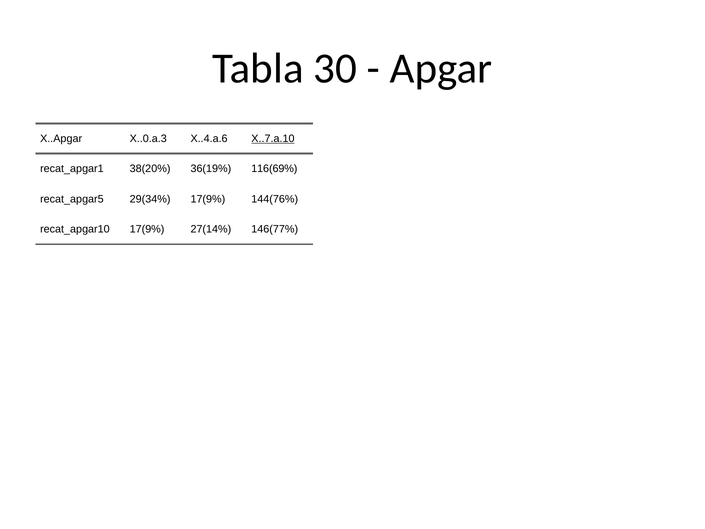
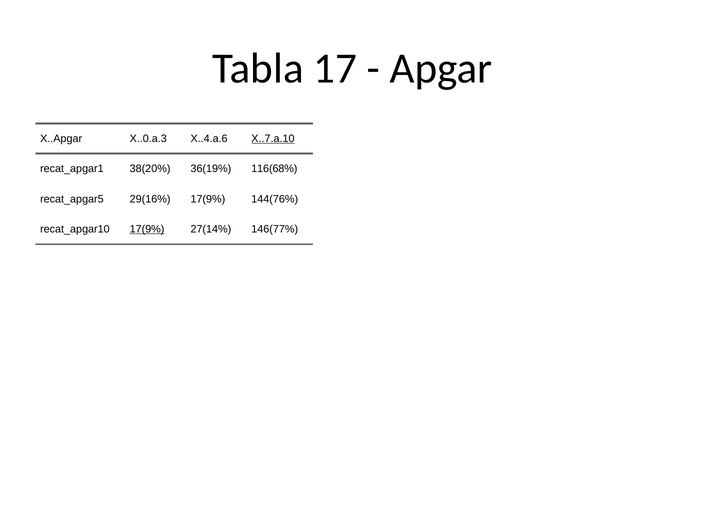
30: 30 -> 17 (335, 68)
116(69%: 116(69% -> 116(68% (274, 169)
29(34%: 29(34% -> 29(16% (150, 199)
17(9% underline: none -> present (147, 229)
